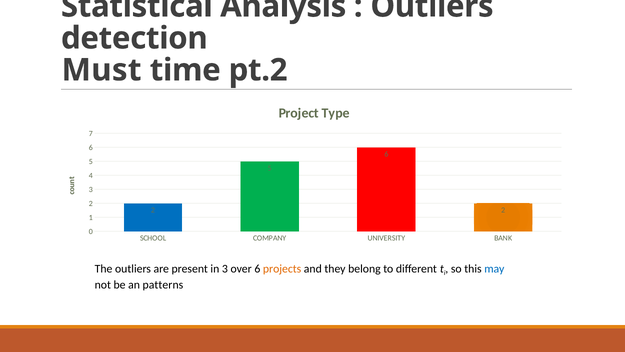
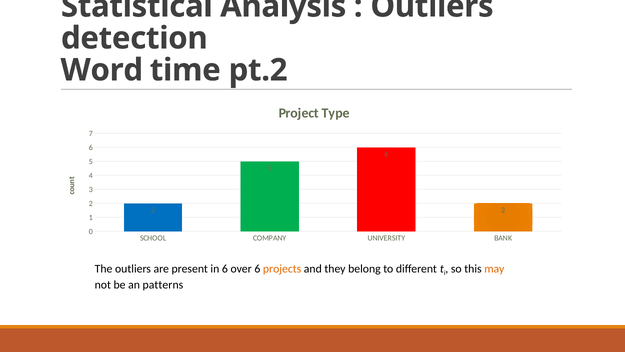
Must: Must -> Word (102, 70)
in 3: 3 -> 6 (225, 268)
may colour: blue -> orange (494, 268)
